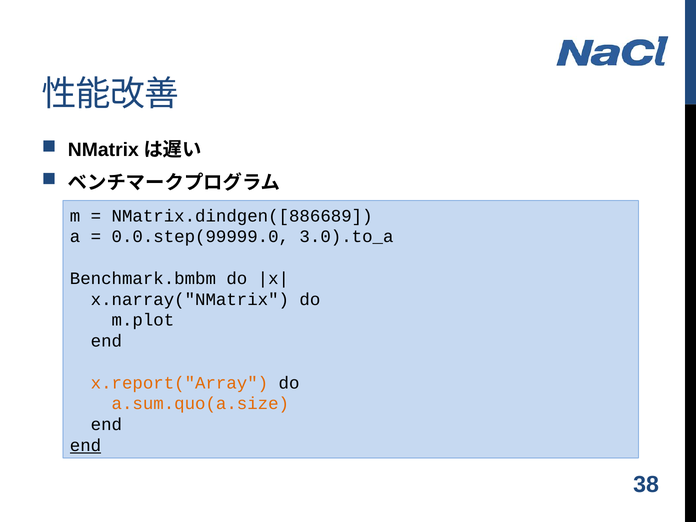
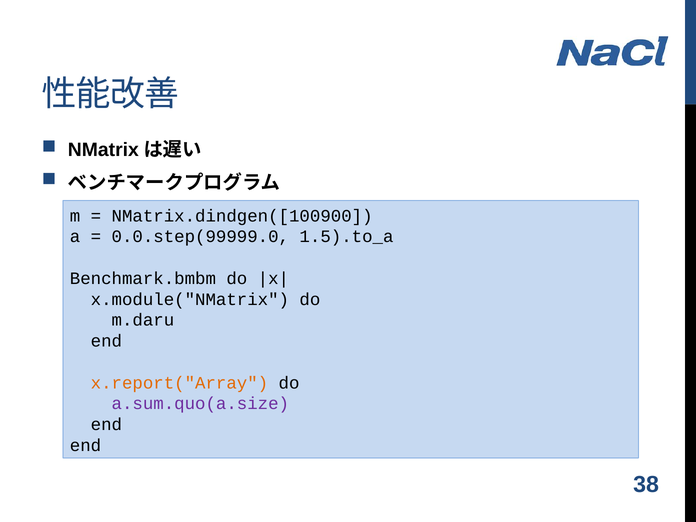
NMatrix.dindgen([886689: NMatrix.dindgen([886689 -> NMatrix.dindgen([100900 (242, 216)
3.0).to_a: 3.0).to_a -> 1.5).to_a (346, 237)
x.narray("NMatrix: x.narray("NMatrix -> x.module("NMatrix (190, 299)
m.plot: m.plot -> m.daru (143, 320)
a.sum.quo(a.size colour: orange -> purple (200, 404)
end underline: present -> none (85, 445)
